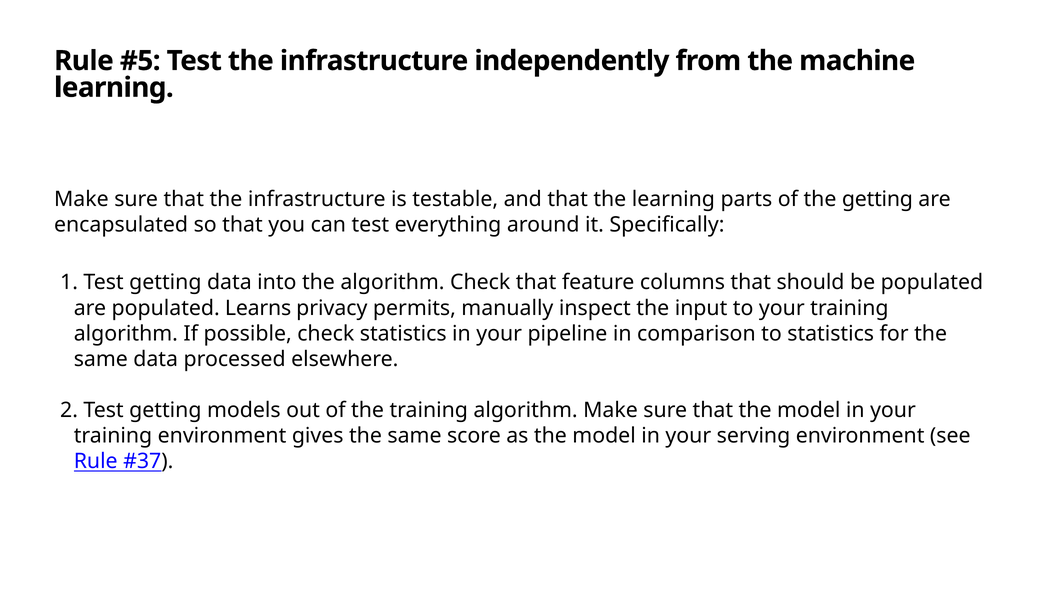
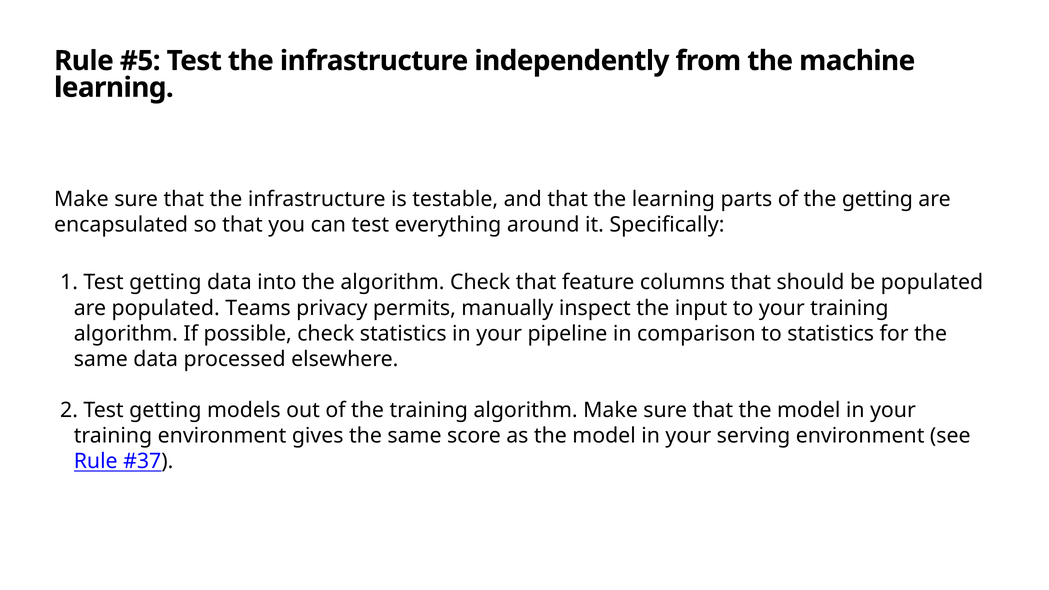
Learns: Learns -> Teams (258, 308)
